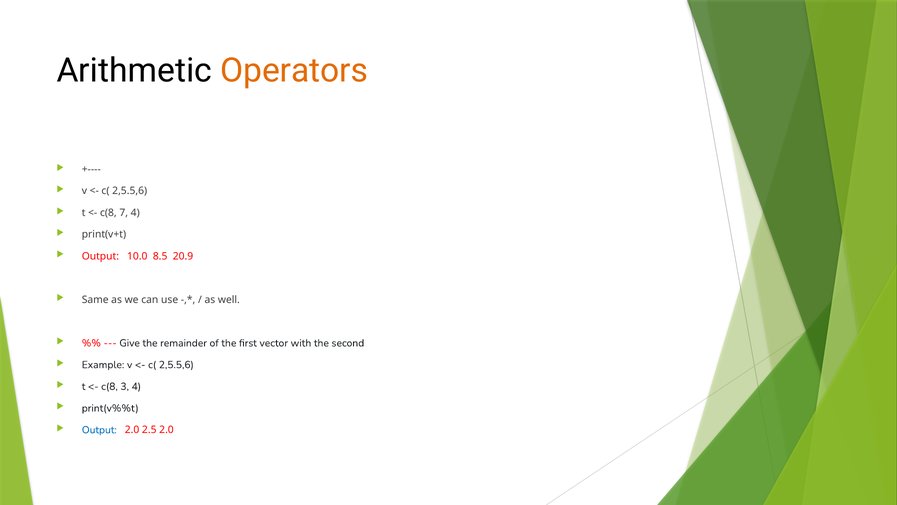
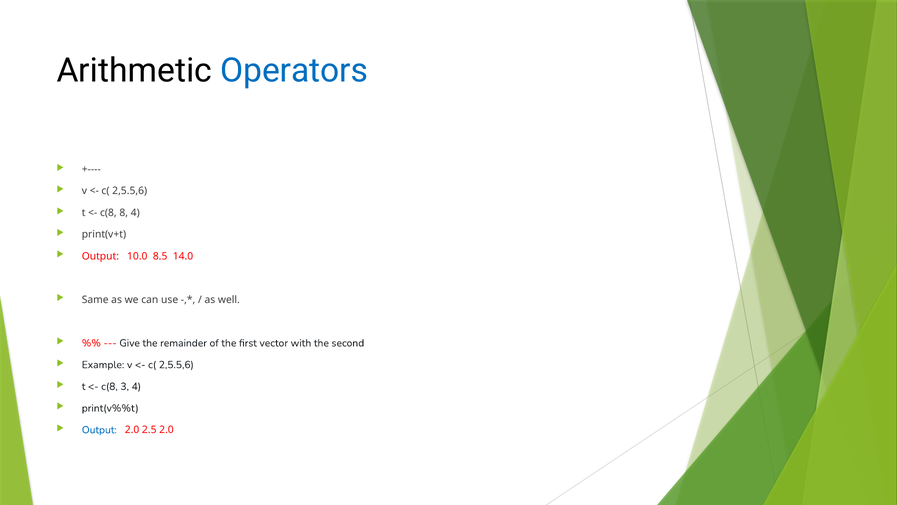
Operators colour: orange -> blue (294, 71)
7: 7 -> 8 (124, 213)
20.9: 20.9 -> 14.0 (183, 256)
